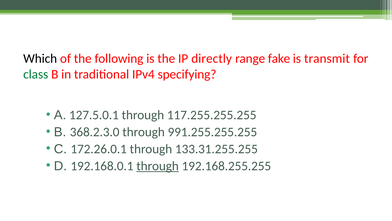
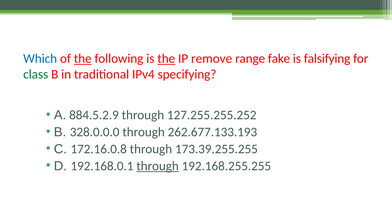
Which colour: black -> blue (40, 59)
the underline: none -> present (83, 59)
the underline: none -> present (166, 59)
directly: directly -> remove (212, 59)
transmit: transmit -> falsifying (327, 59)
127.5.0.1: 127.5.0.1 -> 884.5.2.9 (94, 115)
117.255.255.255: 117.255.255.255 -> 127.255.255.252 (212, 115)
368.2.3.0: 368.2.3.0 -> 328.0.0.0 (95, 132)
991.255.255.255: 991.255.255.255 -> 262.677.133.193 (212, 132)
172.26.0.1: 172.26.0.1 -> 172.16.0.8 (99, 149)
133.31.255.255: 133.31.255.255 -> 173.39.255.255 (216, 149)
